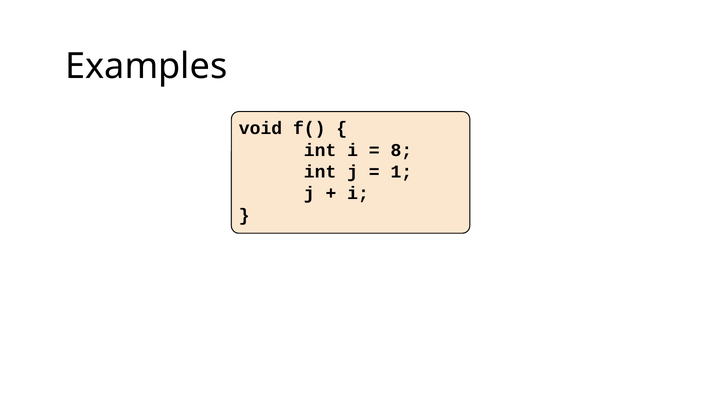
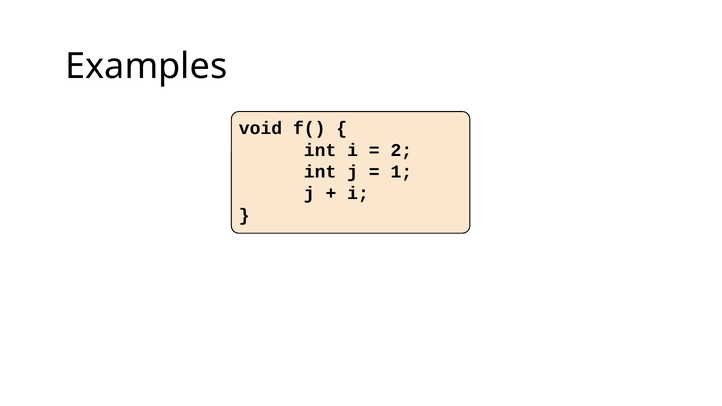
8: 8 -> 2 (401, 150)
